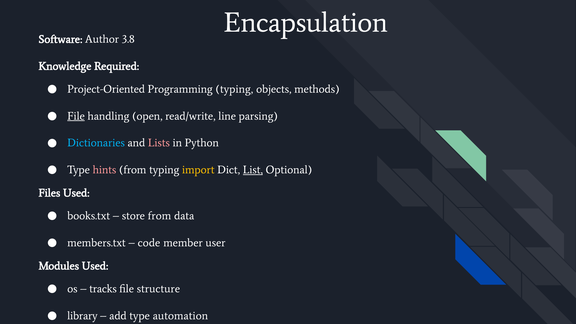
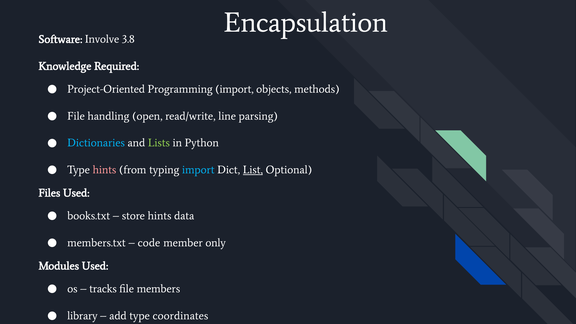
Author: Author -> Involve (102, 39)
Programming typing: typing -> import (234, 89)
File underline: present -> none (76, 116)
Lists colour: pink -> light green (159, 143)
import colour: yellow -> light blue (198, 170)
store from: from -> hints (160, 216)
user: user -> only (216, 243)
structure: structure -> members (158, 289)
automation: automation -> coordinates (180, 316)
